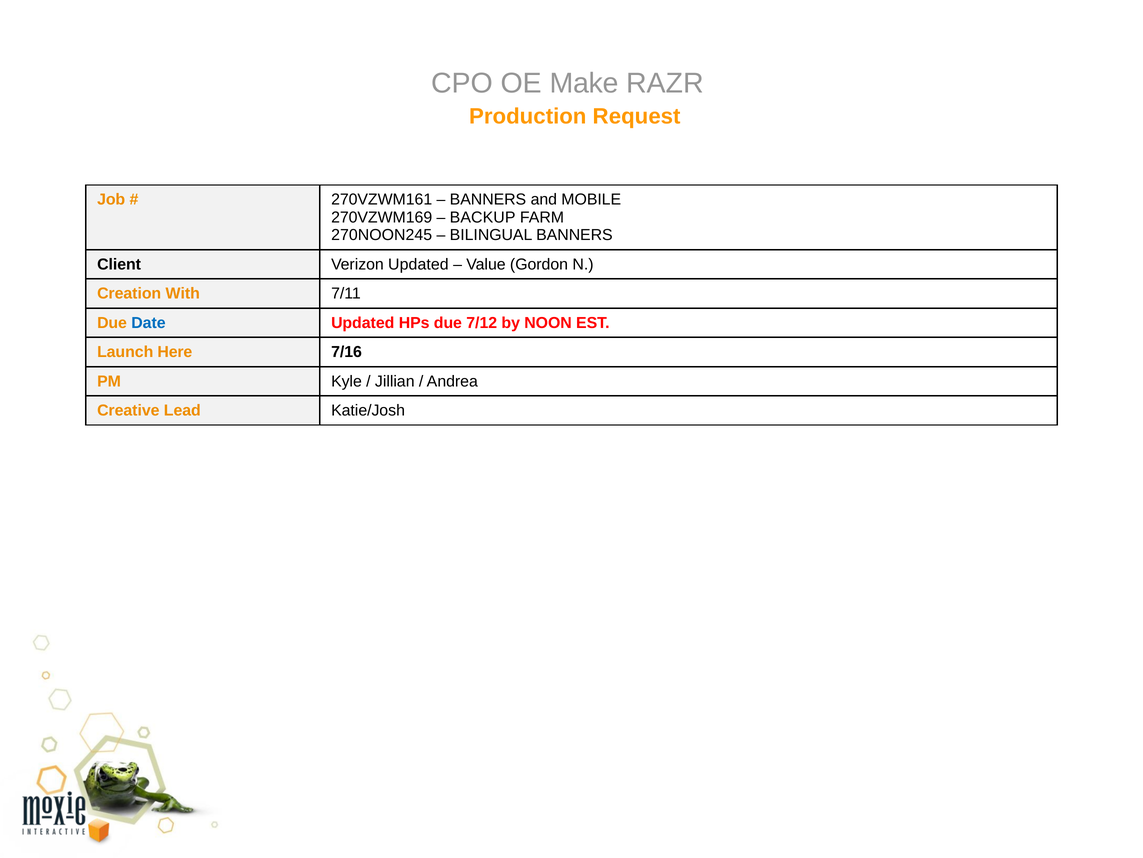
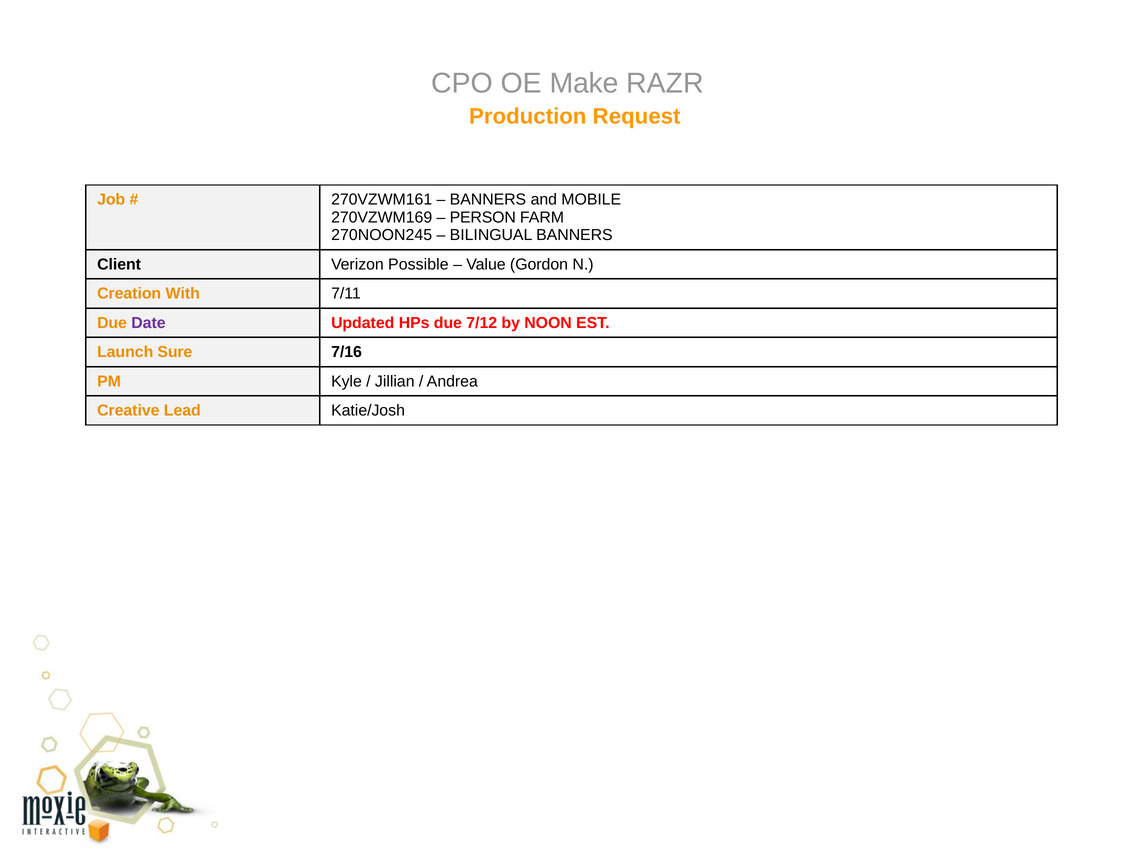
BACKUP: BACKUP -> PERSON (483, 217)
Verizon Updated: Updated -> Possible (418, 264)
Date colour: blue -> purple (148, 323)
Here: Here -> Sure (175, 352)
